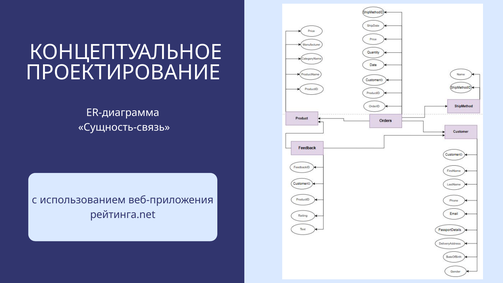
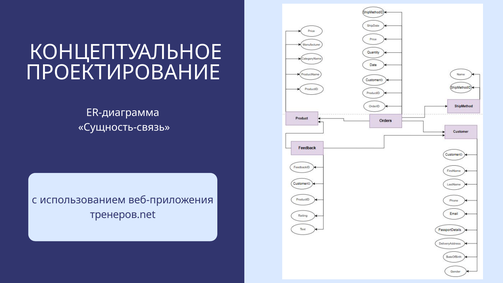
рейтинга.net: рейтинга.net -> тренеров.net (123, 215)
